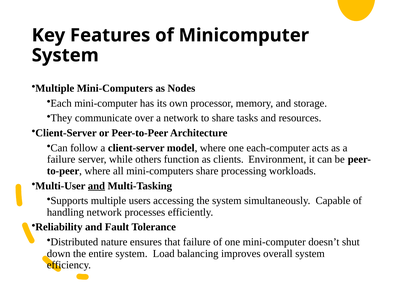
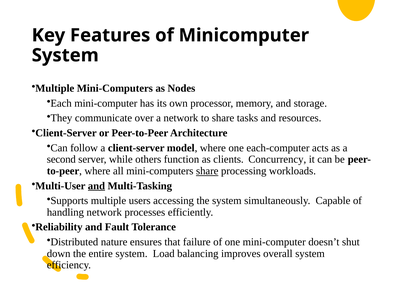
failure: failure -> second (61, 159)
Environment: Environment -> Concurrency (277, 159)
share underline: none -> present (207, 171)
